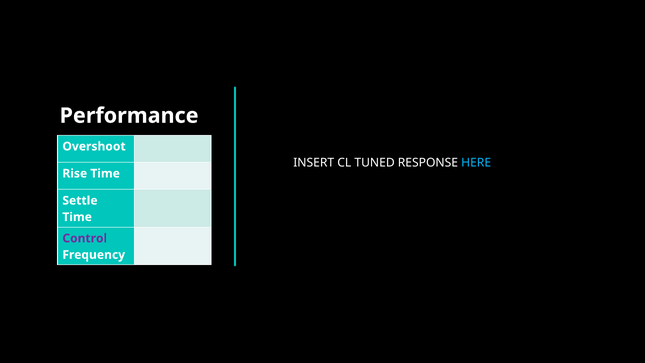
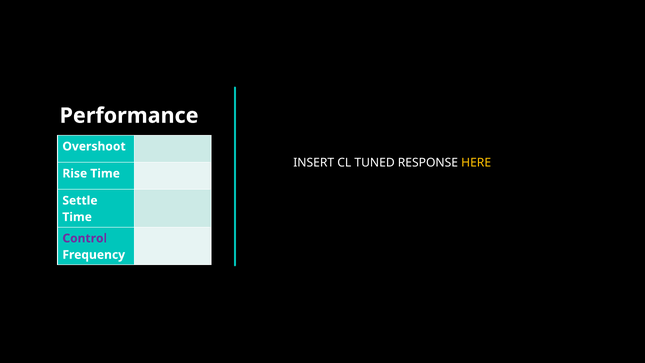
HERE colour: light blue -> yellow (476, 162)
